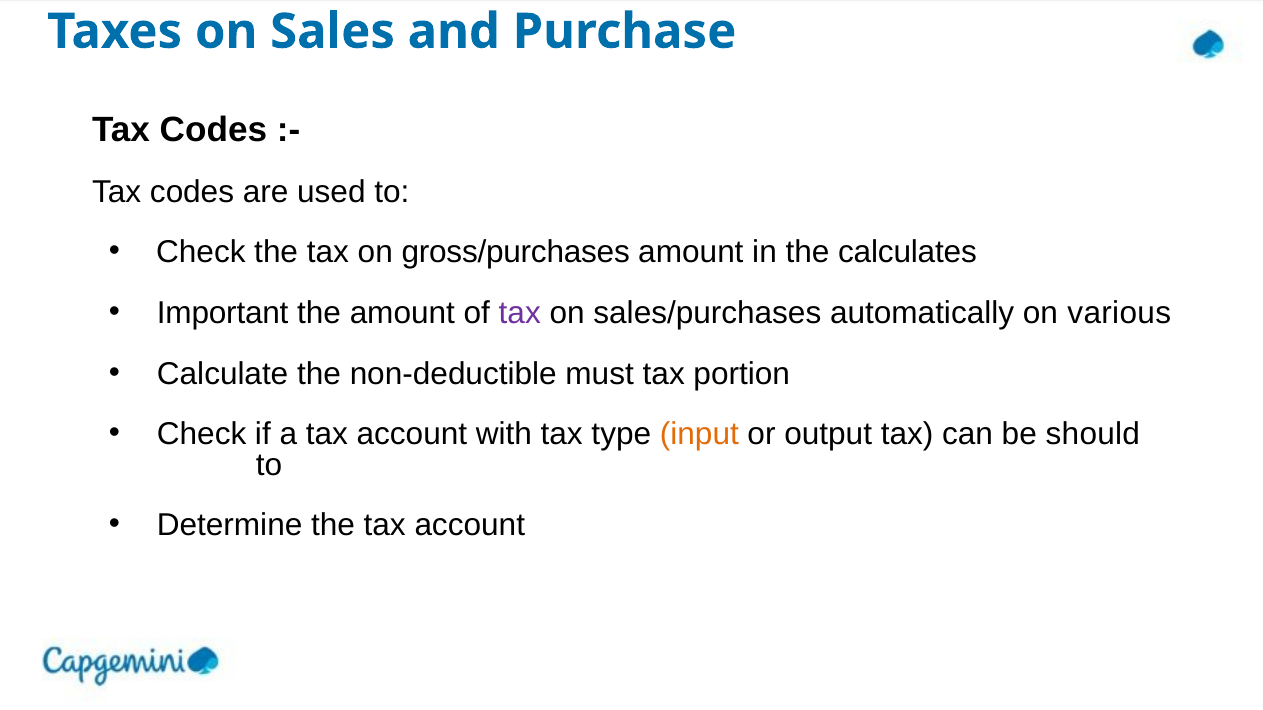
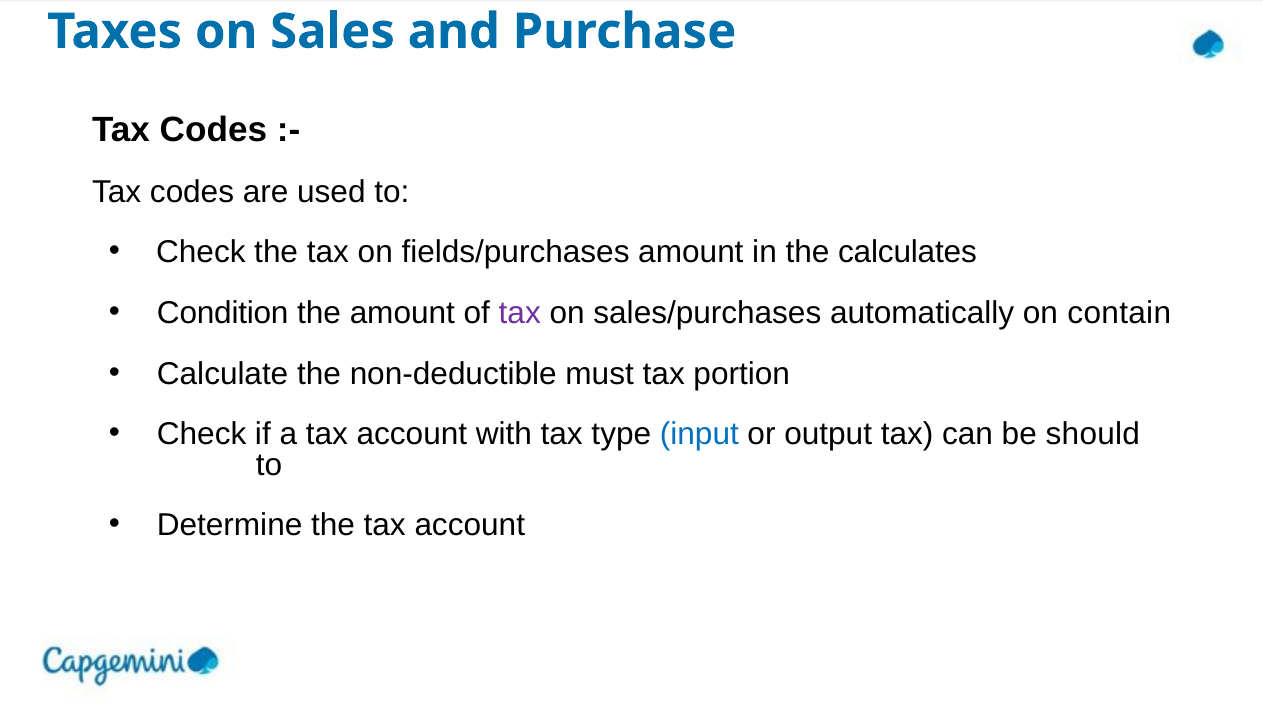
gross/purchases: gross/purchases -> fields/purchases (516, 253)
Important: Important -> Condition (223, 313)
various: various -> contain (1119, 313)
input colour: orange -> blue (699, 435)
